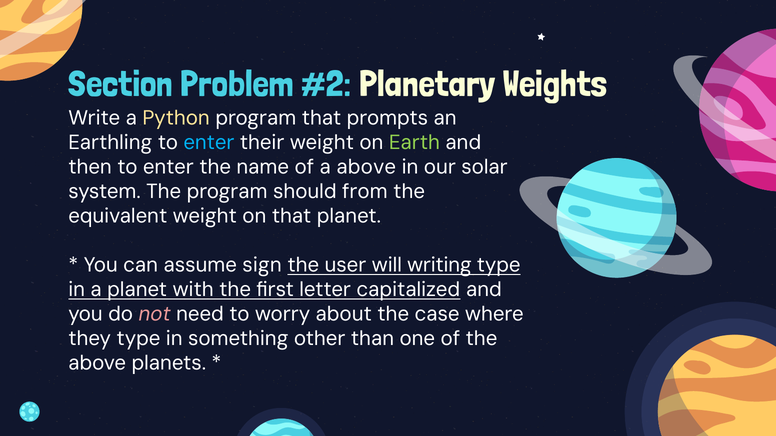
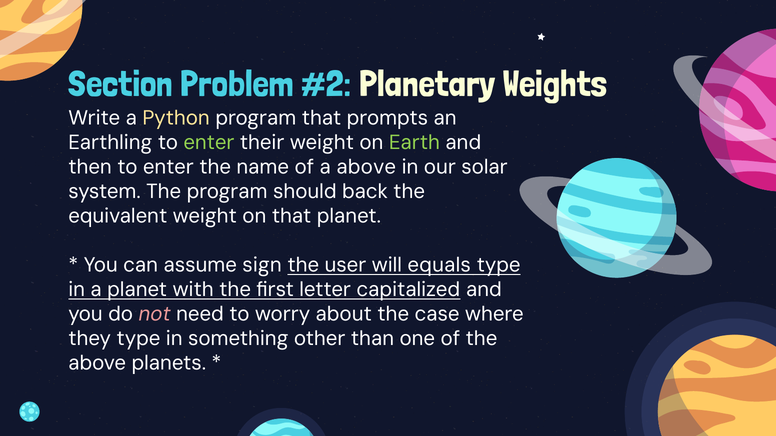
enter colour: light blue -> light green (209, 143)
from: from -> back (365, 192)
writing: writing -> equals (439, 265)
